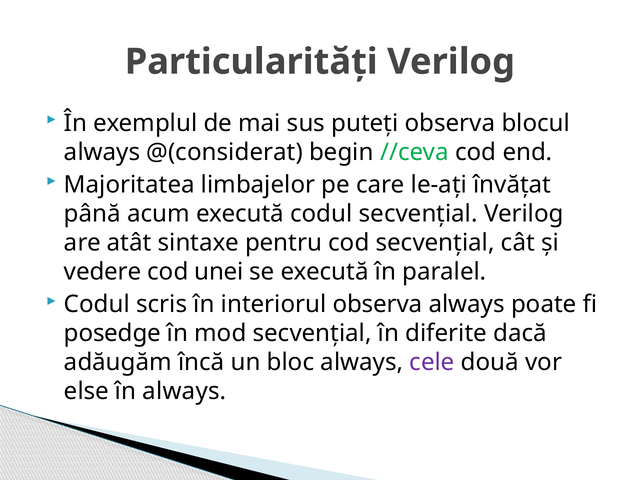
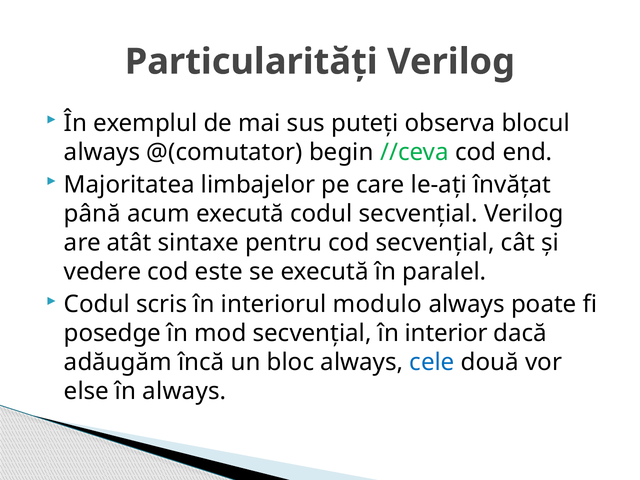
@(considerat: @(considerat -> @(comutator (225, 152)
unei: unei -> este (219, 272)
interiorul observa: observa -> modulo (377, 304)
diferite: diferite -> interior (446, 333)
cele colour: purple -> blue (432, 362)
